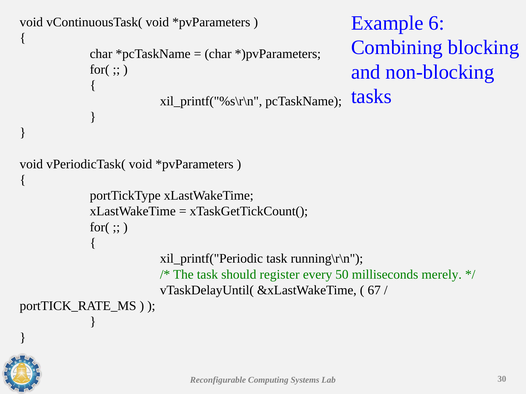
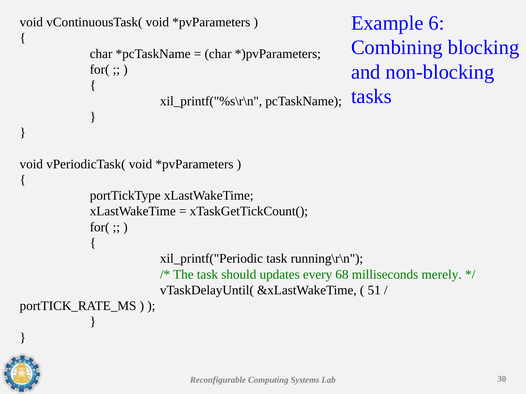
register: register -> updates (280, 275)
50: 50 -> 68 (342, 275)
67: 67 -> 51 (374, 290)
